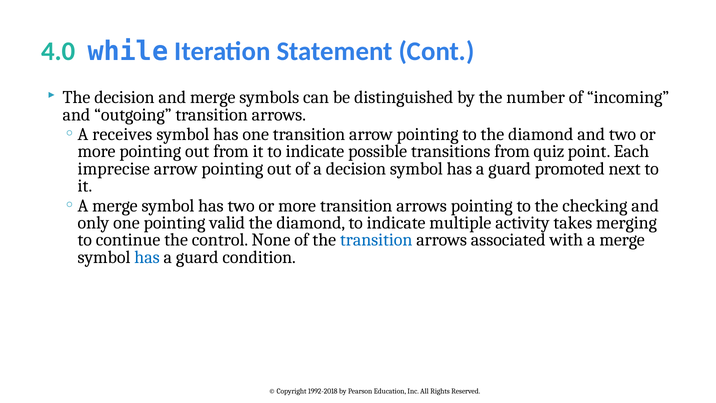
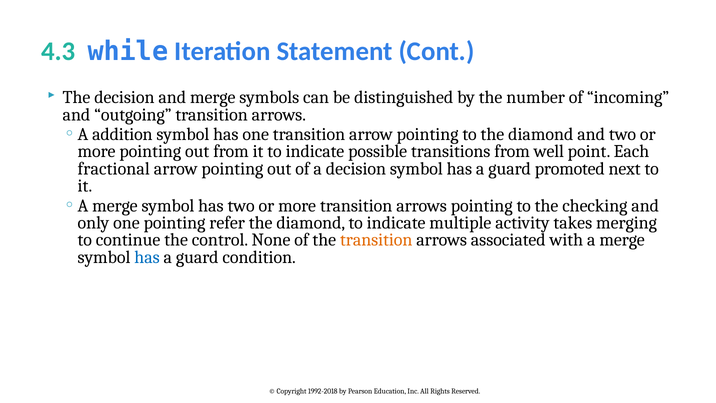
4.0: 4.0 -> 4.3 (58, 52)
receives: receives -> addition (122, 134)
quiz: quiz -> well (549, 151)
imprecise: imprecise -> fractional (114, 169)
valid: valid -> refer (227, 223)
transition colour: blue -> orange (376, 240)
